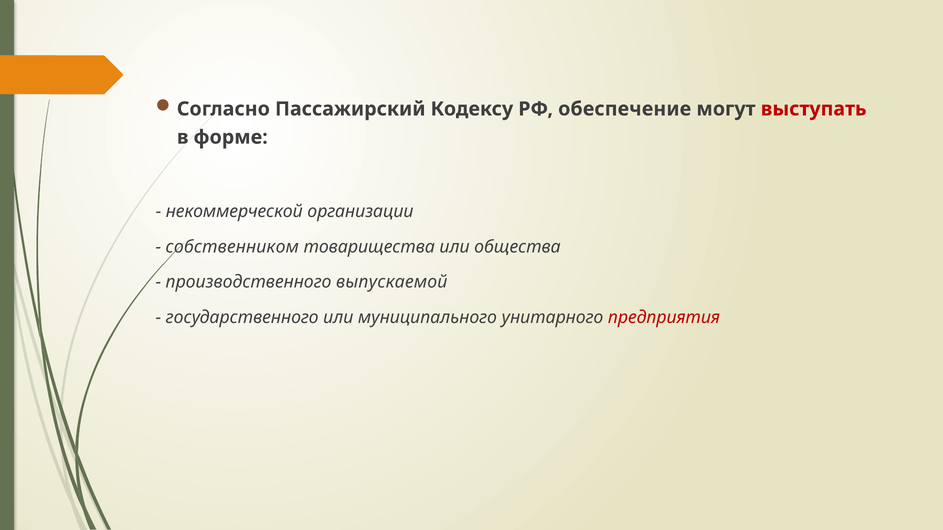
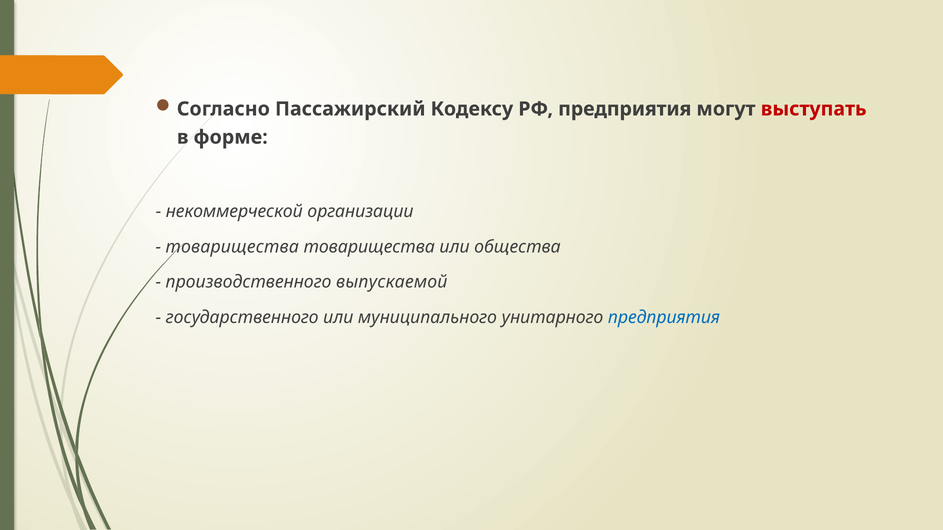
РФ обеспечение: обеспечение -> предприятия (625, 109)
собственником: собственником -> товарищества (232, 247)
предприятия colour: red -> blue (664, 318)
